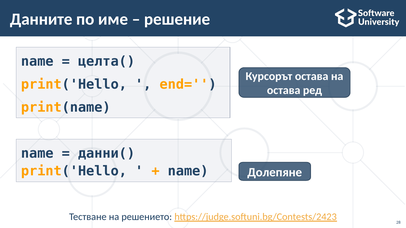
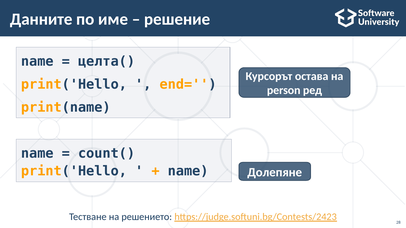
остава: остава -> person (284, 91)
данни(: данни( -> count( (107, 154)
